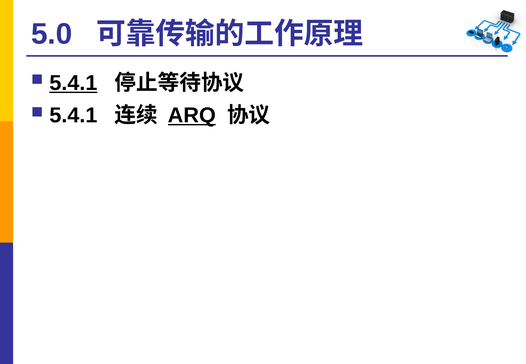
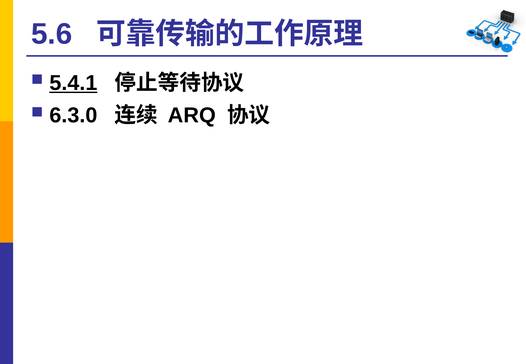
5.0: 5.0 -> 5.6 (52, 34)
5.4.1: 5.4.1 -> 6.3.0 (73, 116)
ARQ underline: present -> none (192, 116)
